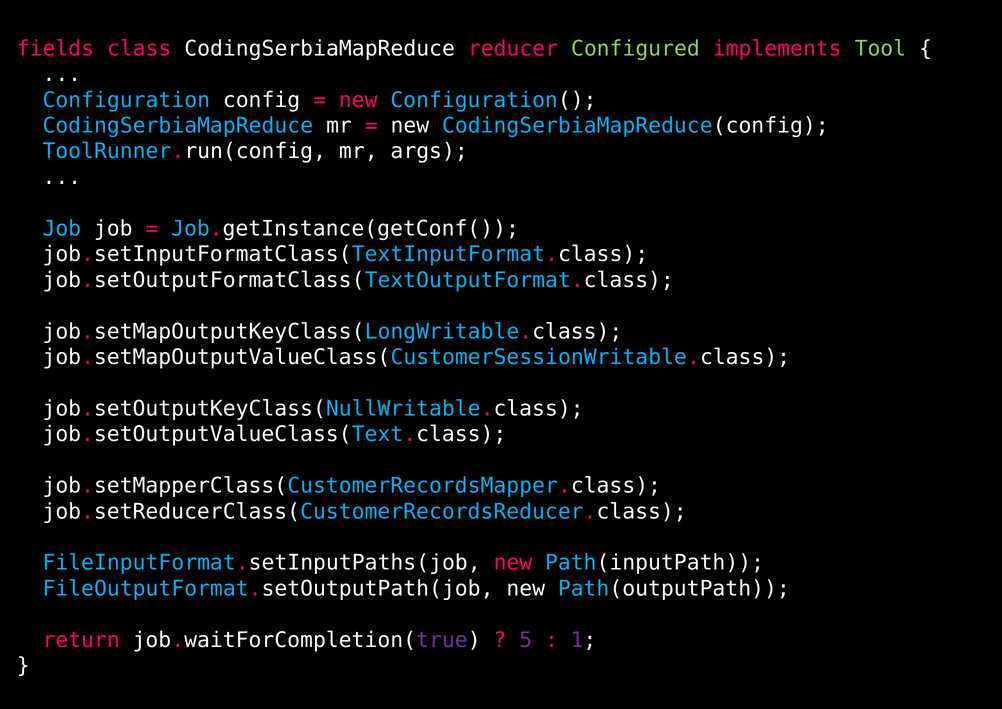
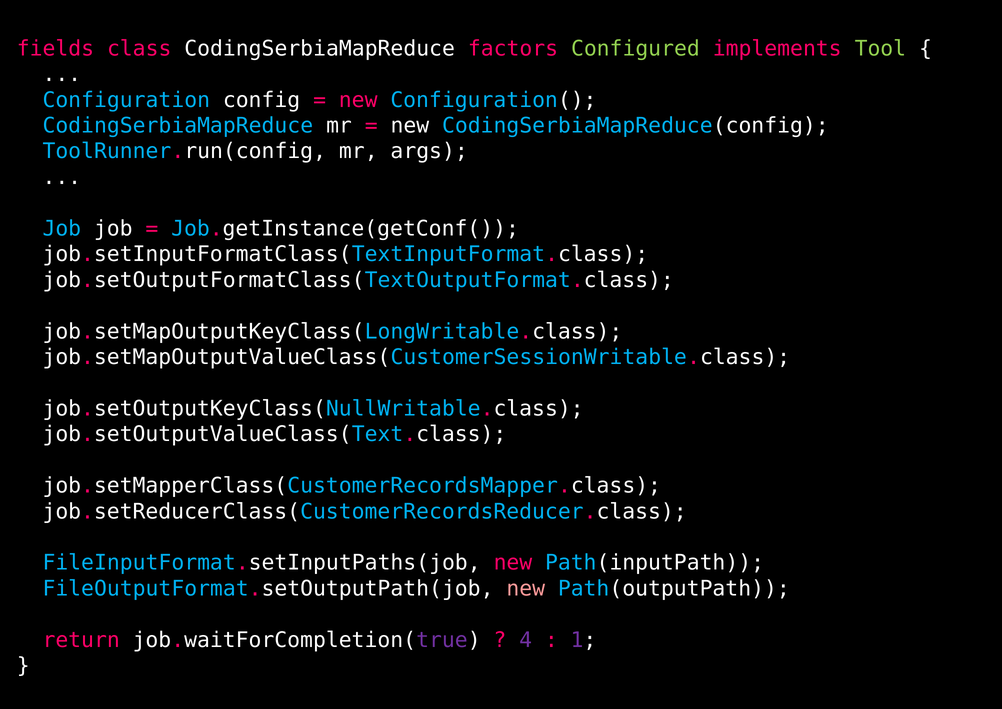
reducer: reducer -> factors (513, 48)
new colour: white -> pink (526, 588)
5: 5 -> 4 (526, 640)
